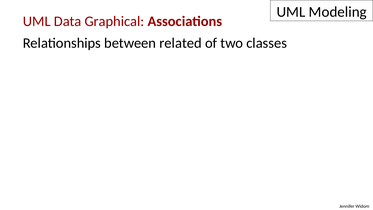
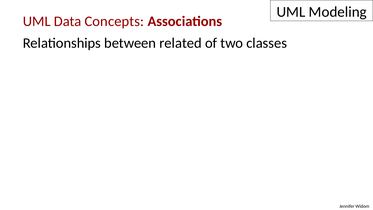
Graphical: Graphical -> Concepts (114, 21)
